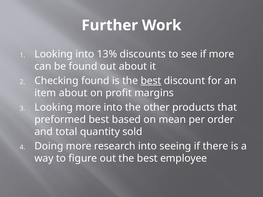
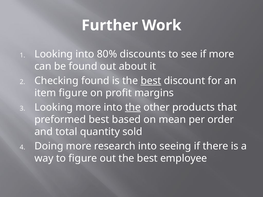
13%: 13% -> 80% (107, 54)
item about: about -> figure (73, 93)
the underline: none -> present (133, 107)
